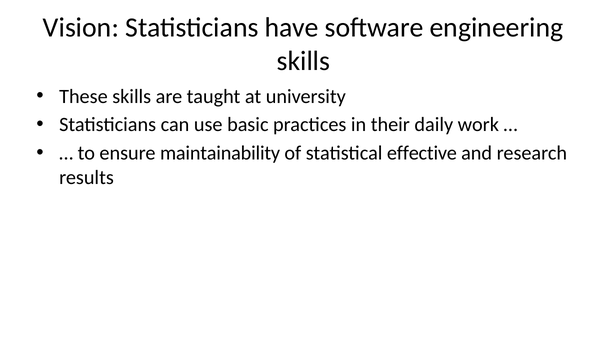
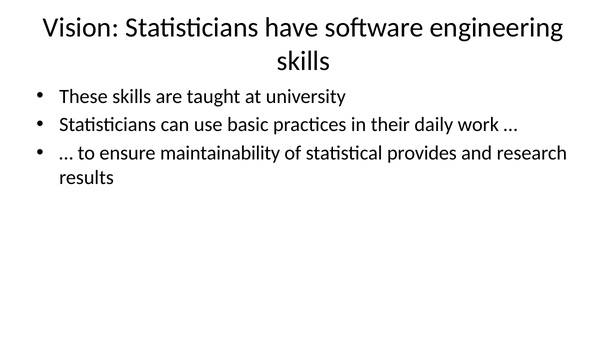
effective: effective -> provides (422, 153)
